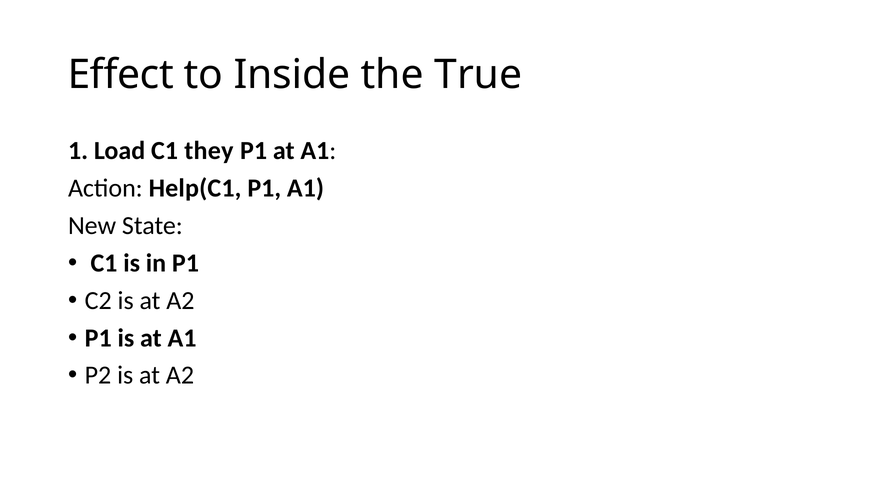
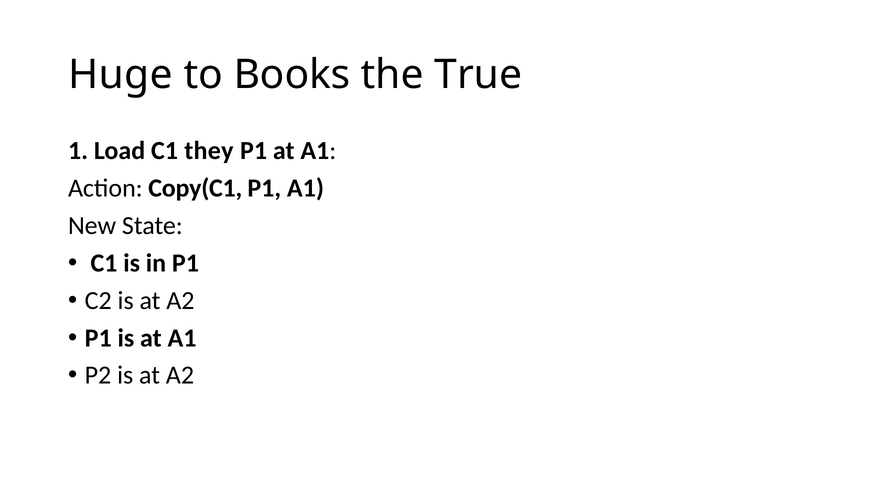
Effect: Effect -> Huge (120, 75)
Inside: Inside -> Books (292, 75)
Help(C1: Help(C1 -> Copy(C1 (195, 188)
